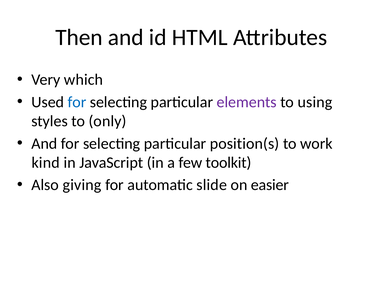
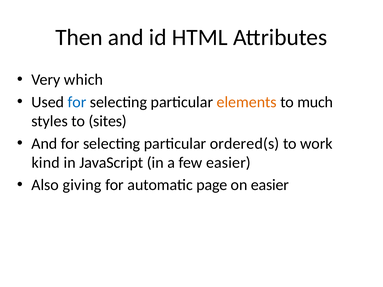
elements colour: purple -> orange (247, 102)
using: using -> much (315, 102)
only: only -> sites (108, 121)
position(s: position(s -> ordered(s (245, 144)
few toolkit: toolkit -> easier (228, 163)
slide: slide -> page (212, 185)
